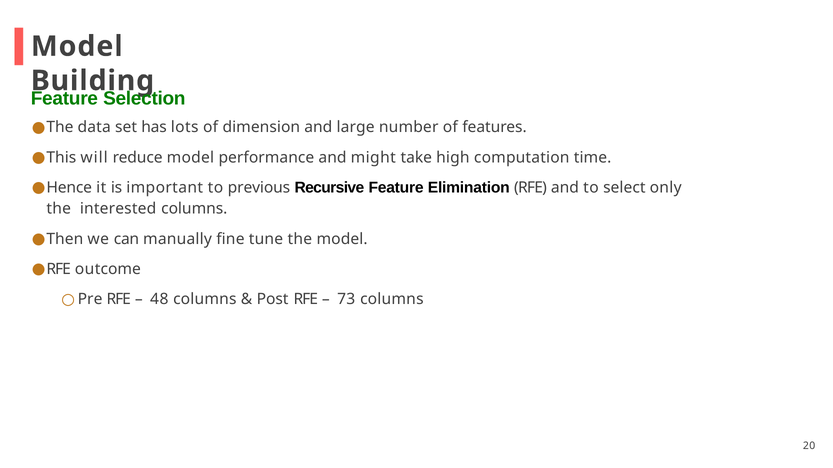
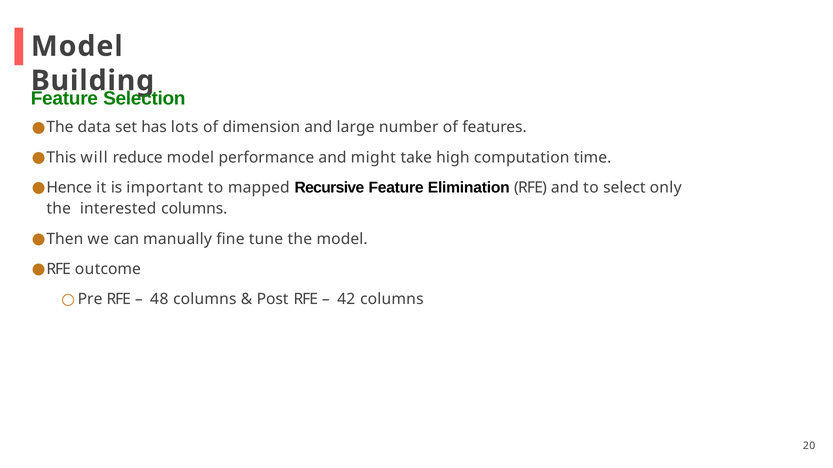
previous: previous -> mapped (259, 188)
73: 73 -> 42 (346, 300)
